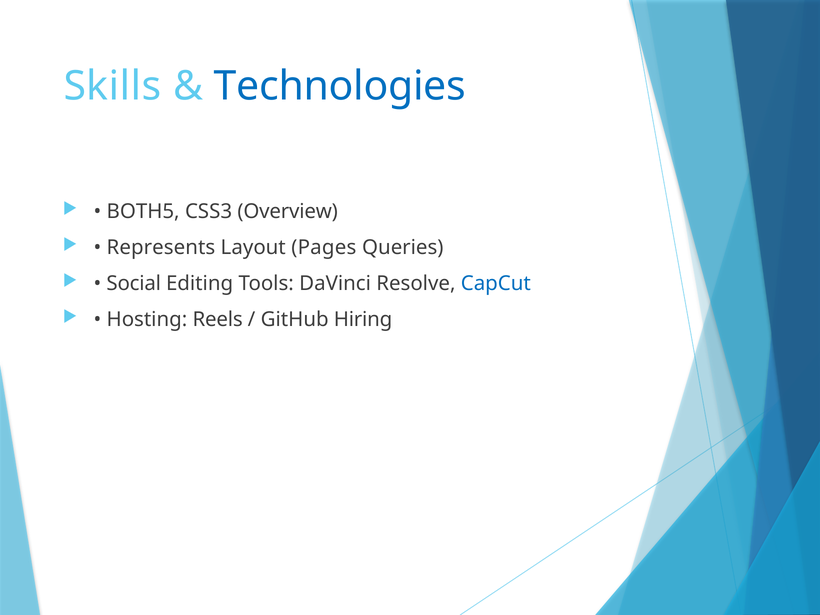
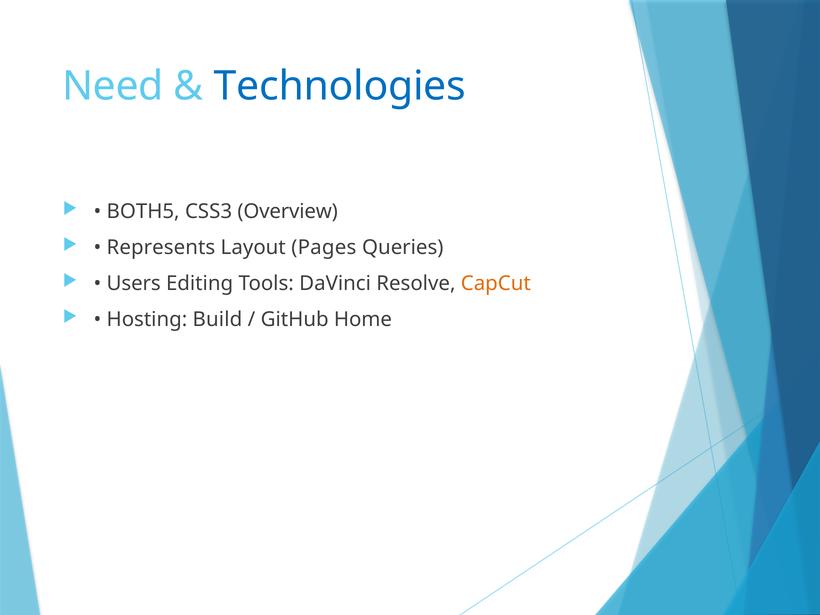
Skills: Skills -> Need (113, 86)
Social: Social -> Users (134, 284)
CapCut colour: blue -> orange (496, 284)
Reels: Reels -> Build (217, 320)
Hiring: Hiring -> Home (363, 320)
